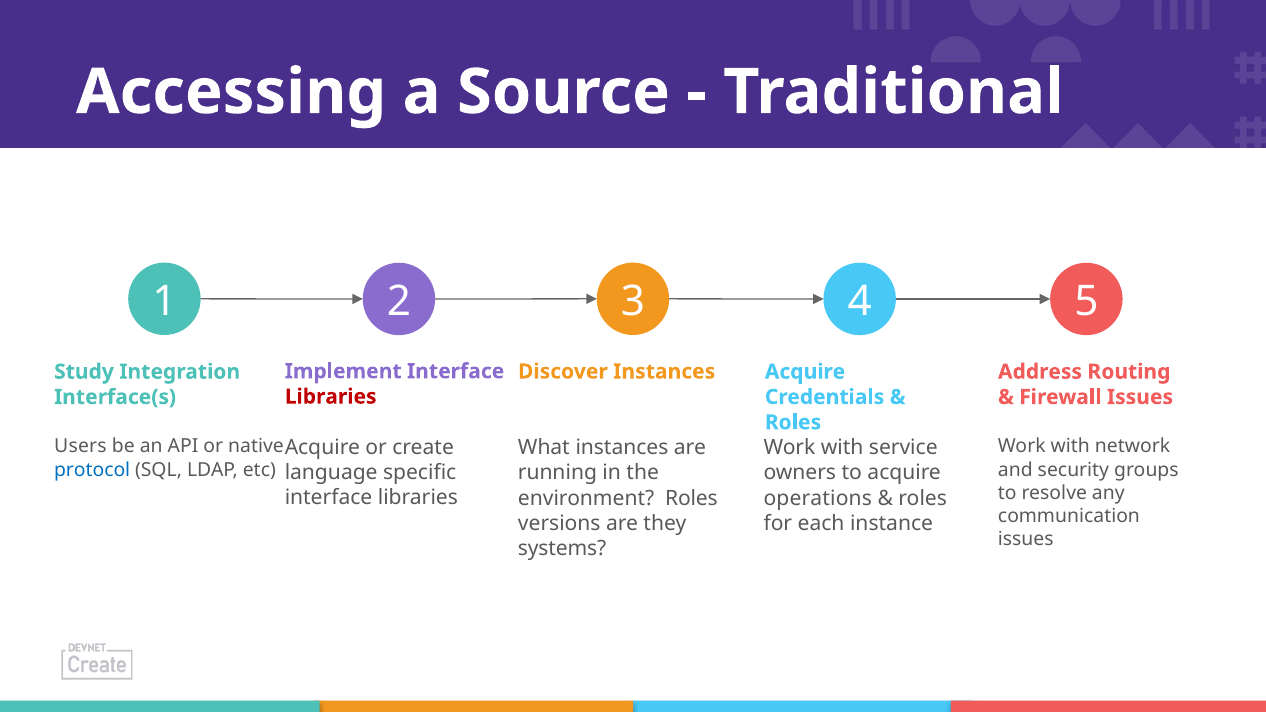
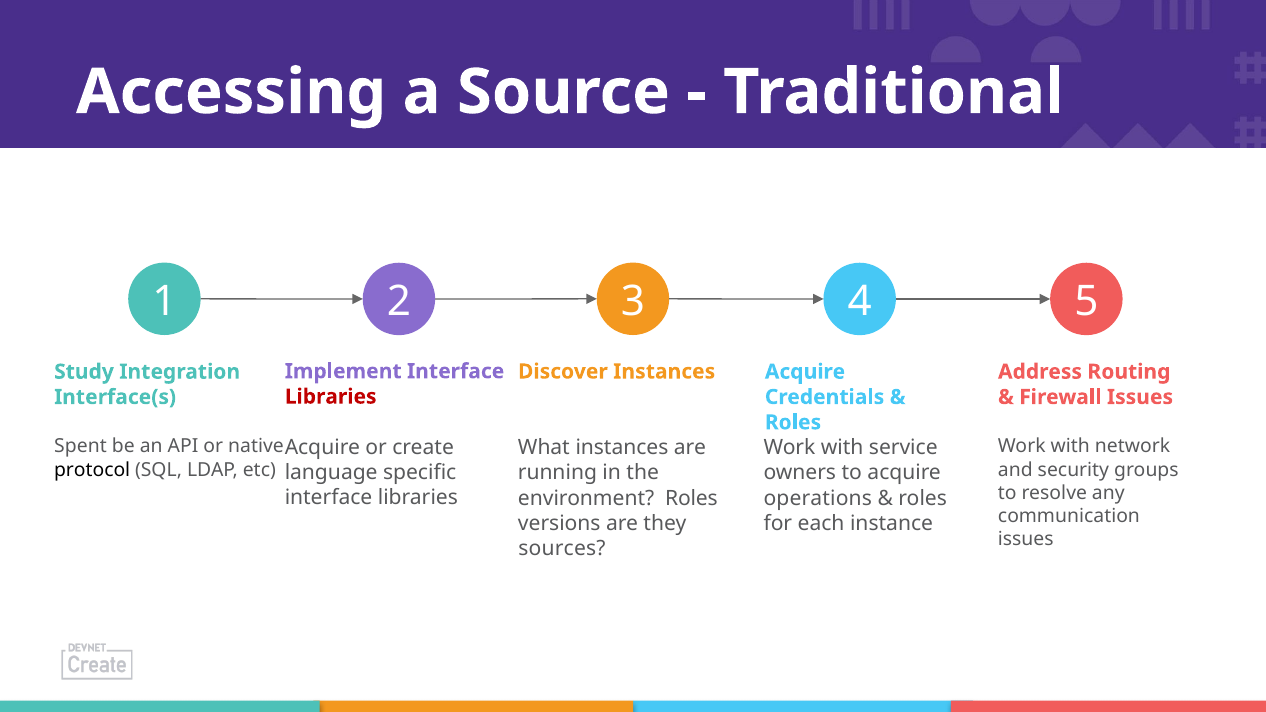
Users: Users -> Spent (80, 447)
protocol colour: blue -> black (92, 470)
systems: systems -> sources (562, 549)
